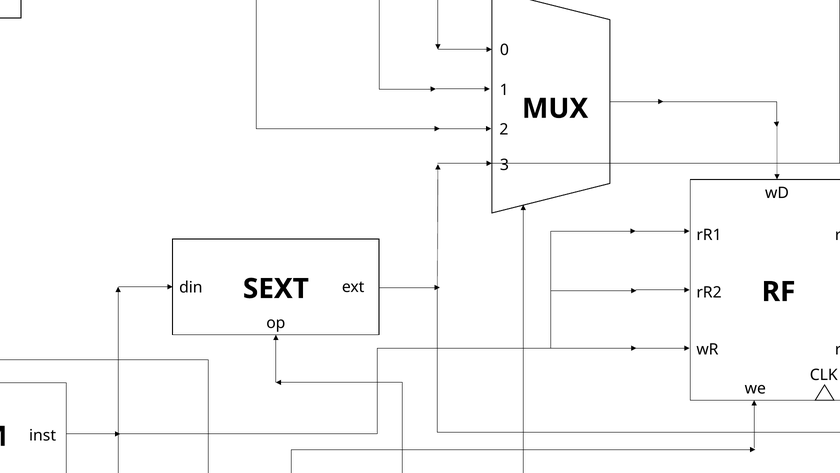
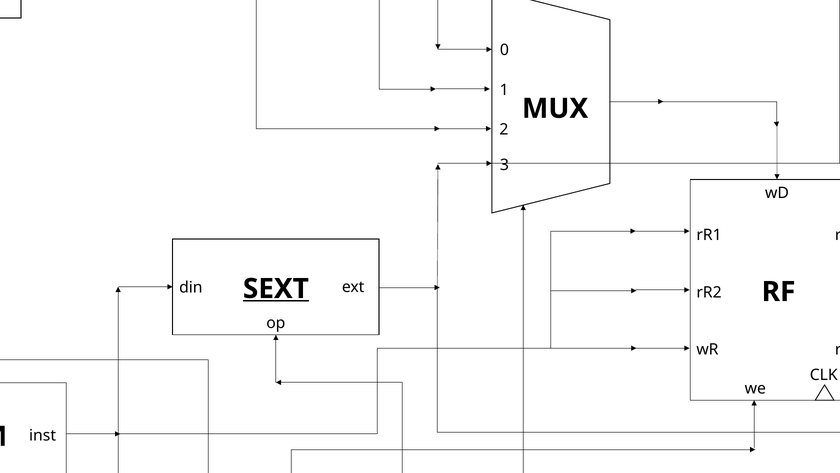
SEXT underline: none -> present (276, 288)
